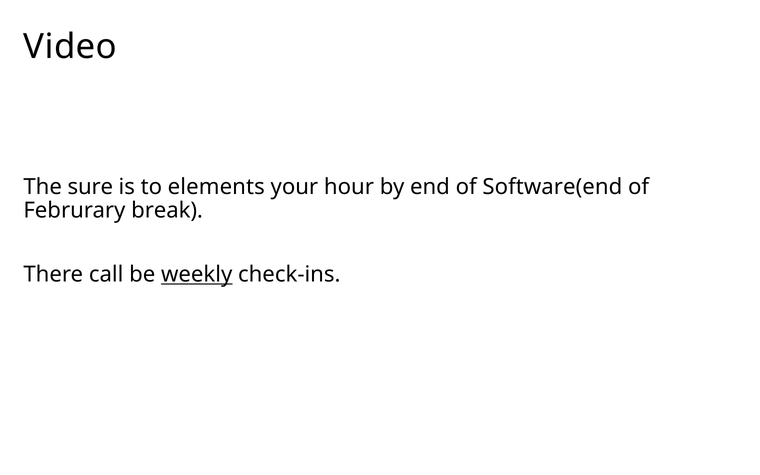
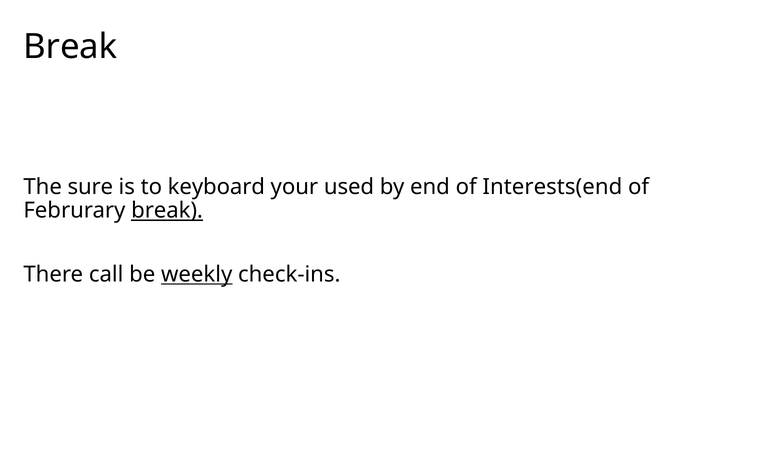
Video: Video -> Break (70, 47)
elements: elements -> keyboard (216, 187)
hour: hour -> used (349, 187)
Software(end: Software(end -> Interests(end (552, 187)
break underline: none -> present (167, 211)
